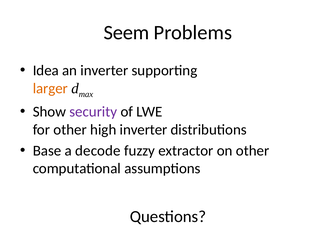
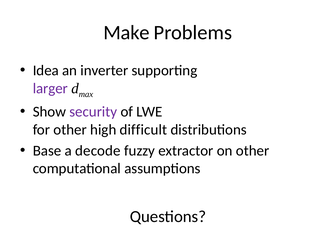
Seem: Seem -> Make (127, 33)
larger colour: orange -> purple (50, 88)
high inverter: inverter -> difficult (143, 130)
